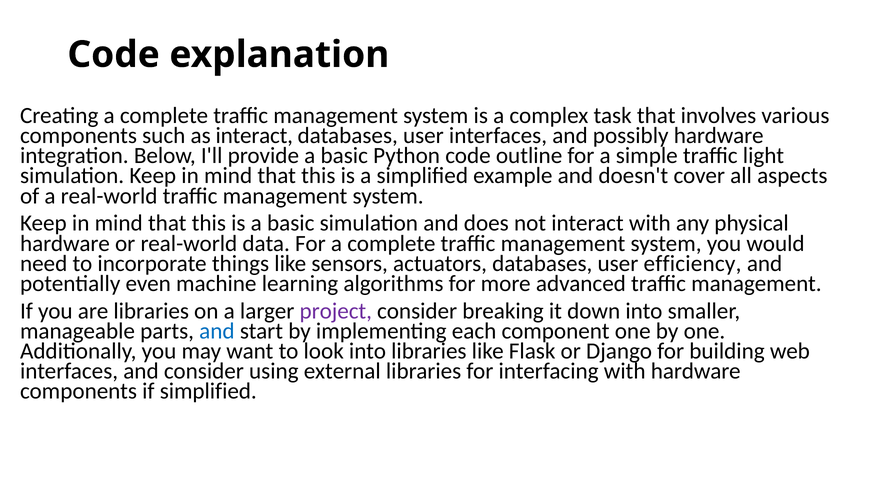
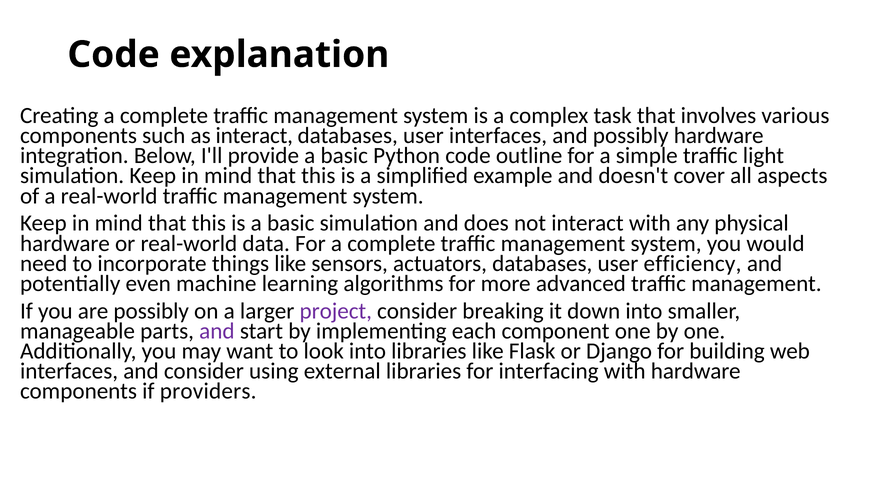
are libraries: libraries -> possibly (151, 311)
and colour: blue -> purple (217, 331)
if simplified: simplified -> providers (208, 391)
